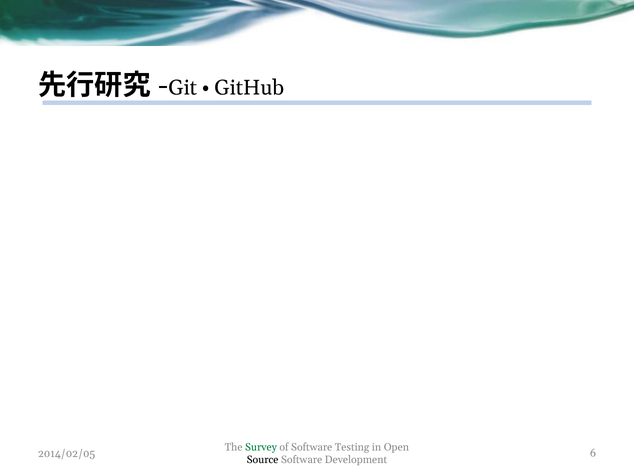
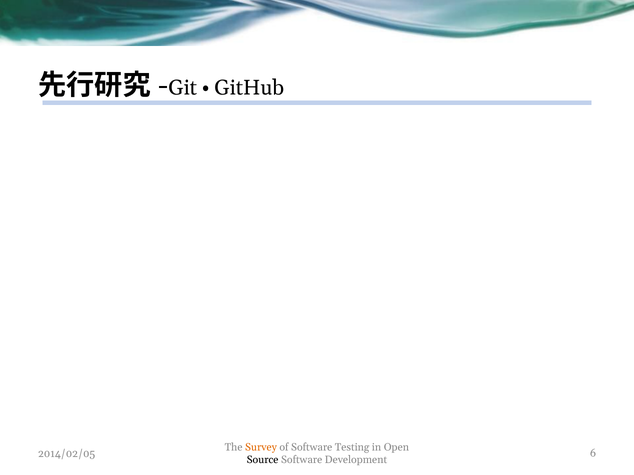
Survey colour: green -> orange (261, 448)
